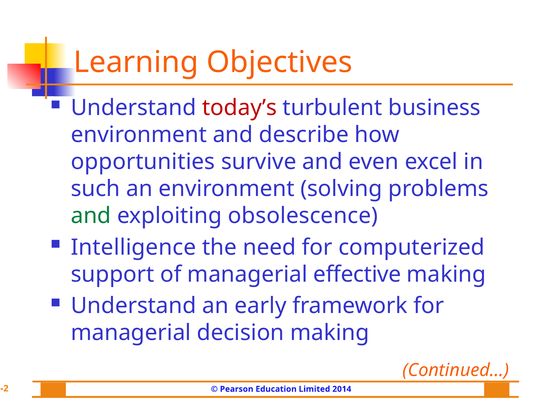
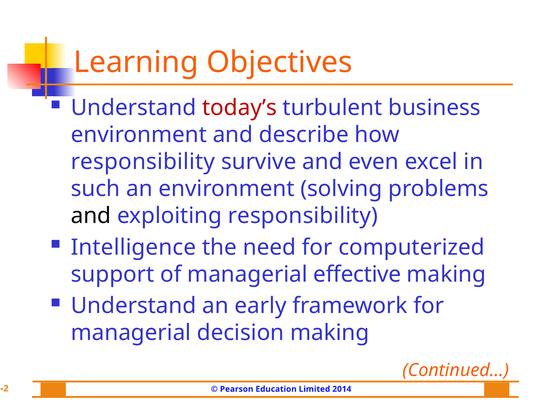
opportunities: opportunities -> responsibility (143, 162)
and colour: green -> black (91, 216)
exploiting obsolescence: obsolescence -> responsibility (303, 216)
